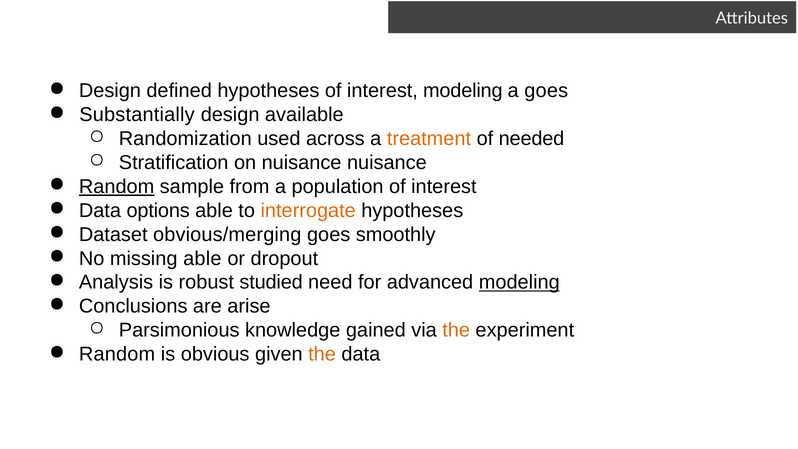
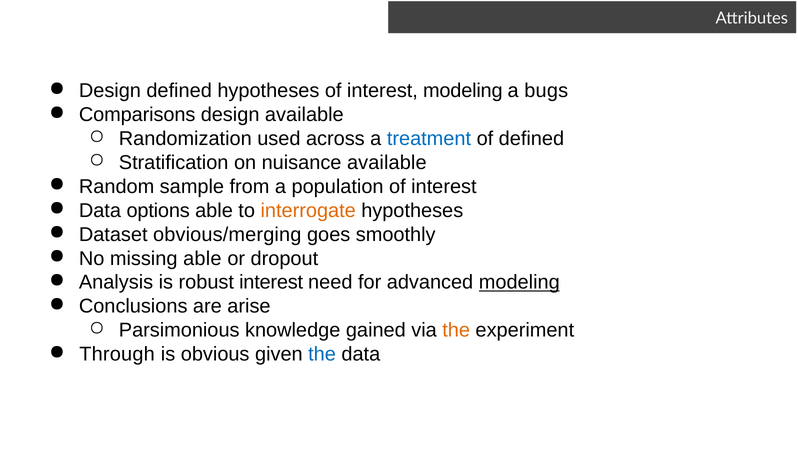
a goes: goes -> bugs (546, 91)
Substantially: Substantially -> Comparisons (137, 115)
treatment colour: orange -> blue (429, 139)
of needed: needed -> defined (531, 139)
nuisance nuisance: nuisance -> available (387, 163)
Random underline: present -> none (117, 187)
robust studied: studied -> interest (271, 282)
Random: Random -> Through (117, 354)
the colour: orange -> blue (322, 354)
